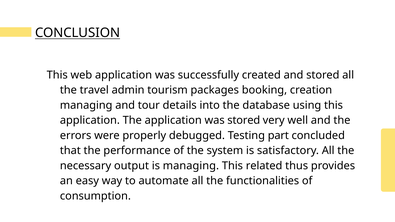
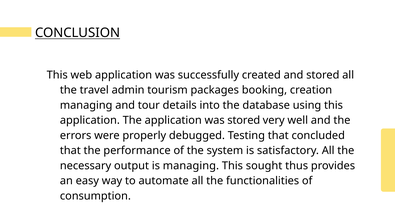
Testing part: part -> that (278, 136)
related: related -> sought (264, 166)
